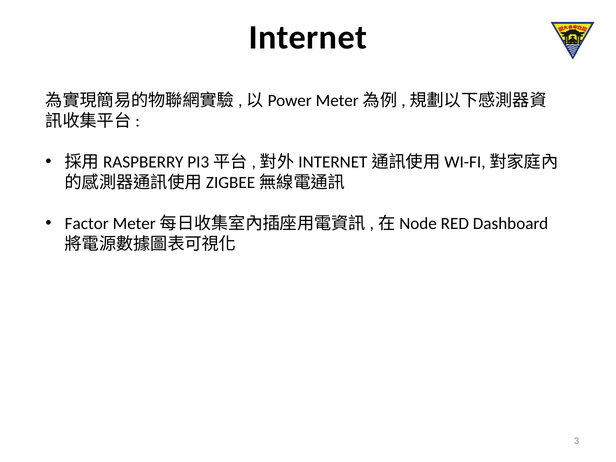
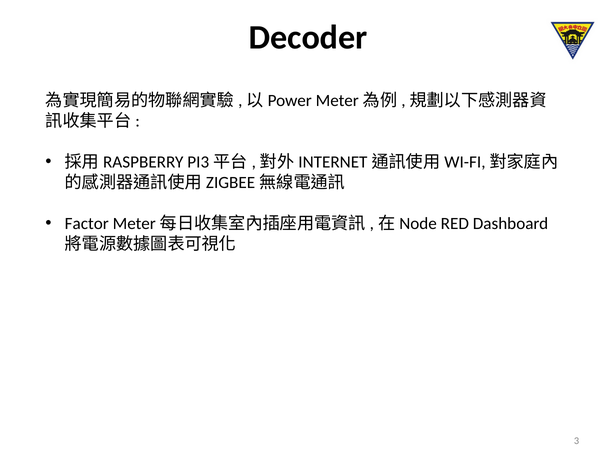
Internet: Internet -> Decoder (308, 38)
